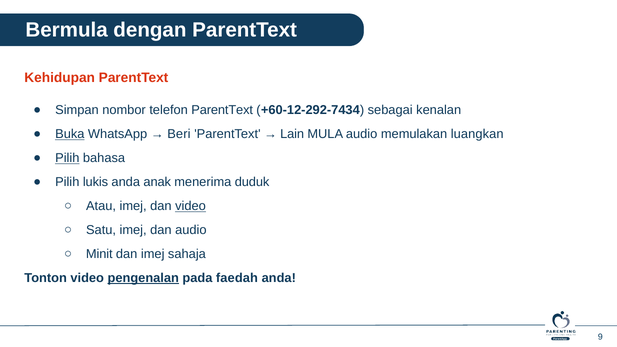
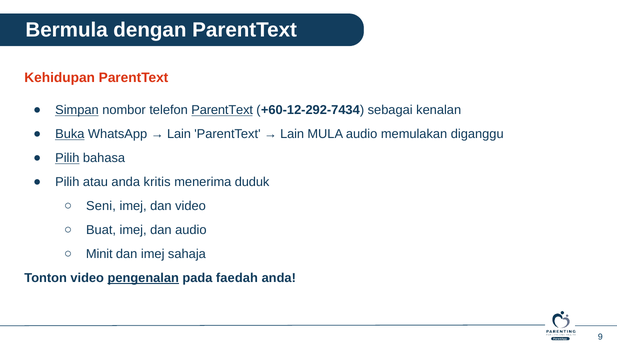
Simpan underline: none -> present (77, 110)
ParentText underline: none -> present (222, 110)
Beri: Beri -> Lain (179, 134)
luangkan: luangkan -> diganggu (477, 134)
lukis: lukis -> atau (95, 182)
anak: anak -> kritis (157, 182)
Atau: Atau -> Seni (101, 206)
video underline: present -> none (191, 206)
Satu: Satu -> Buat (101, 230)
